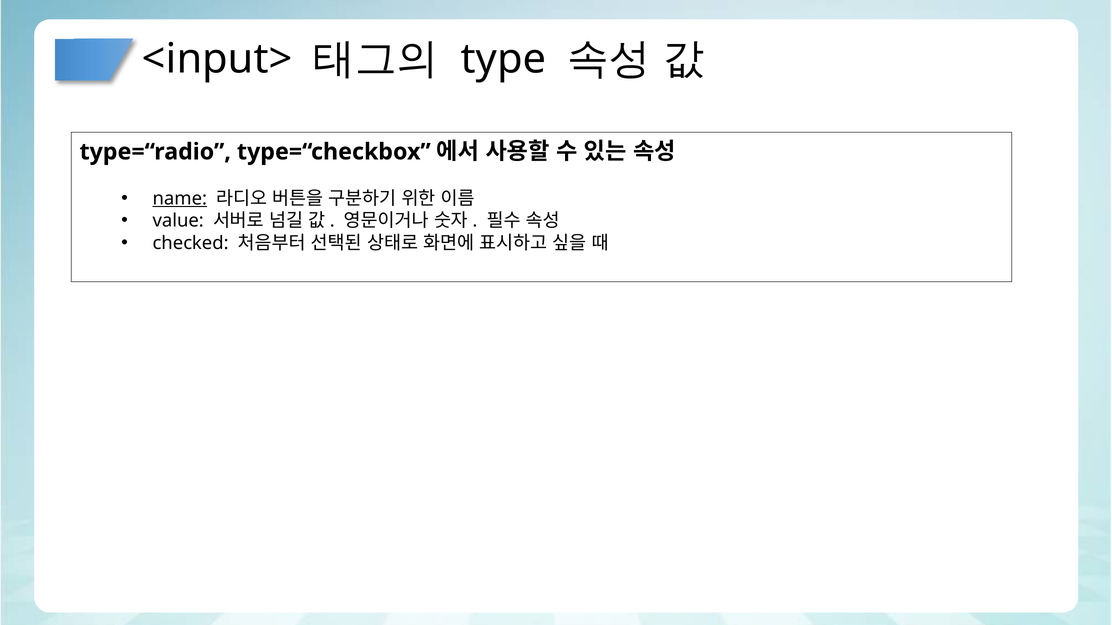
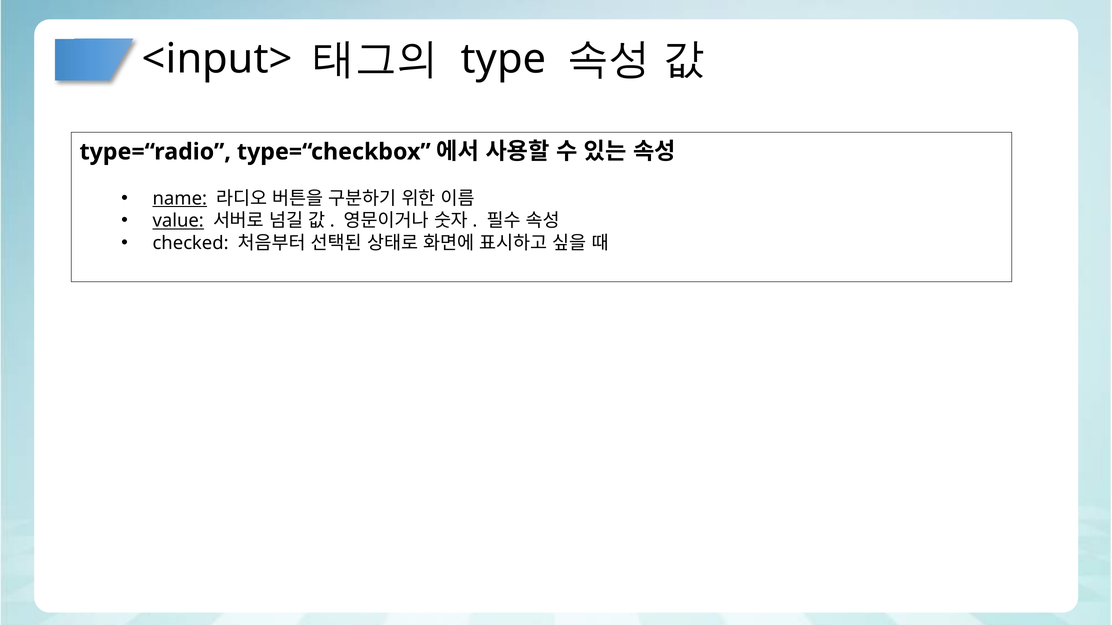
value underline: none -> present (178, 221)
